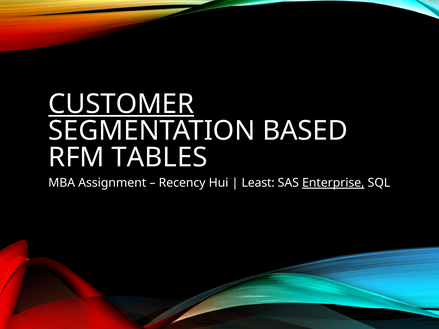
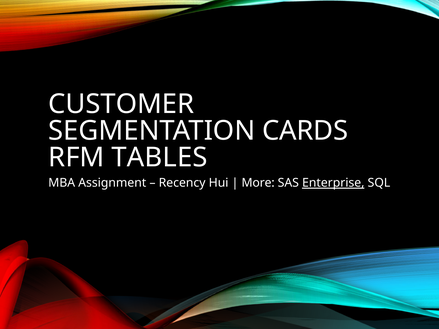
CUSTOMER underline: present -> none (121, 104)
BASED: BASED -> CARDS (305, 131)
Least: Least -> More (258, 183)
